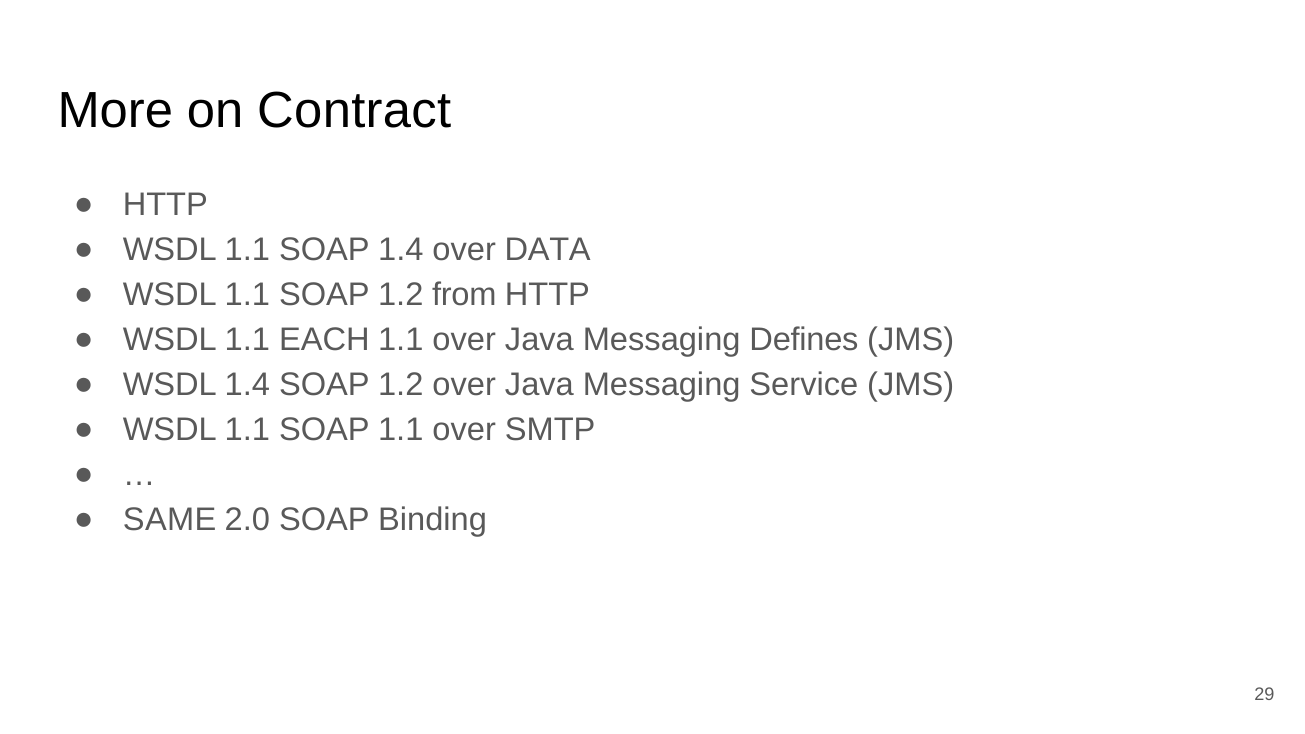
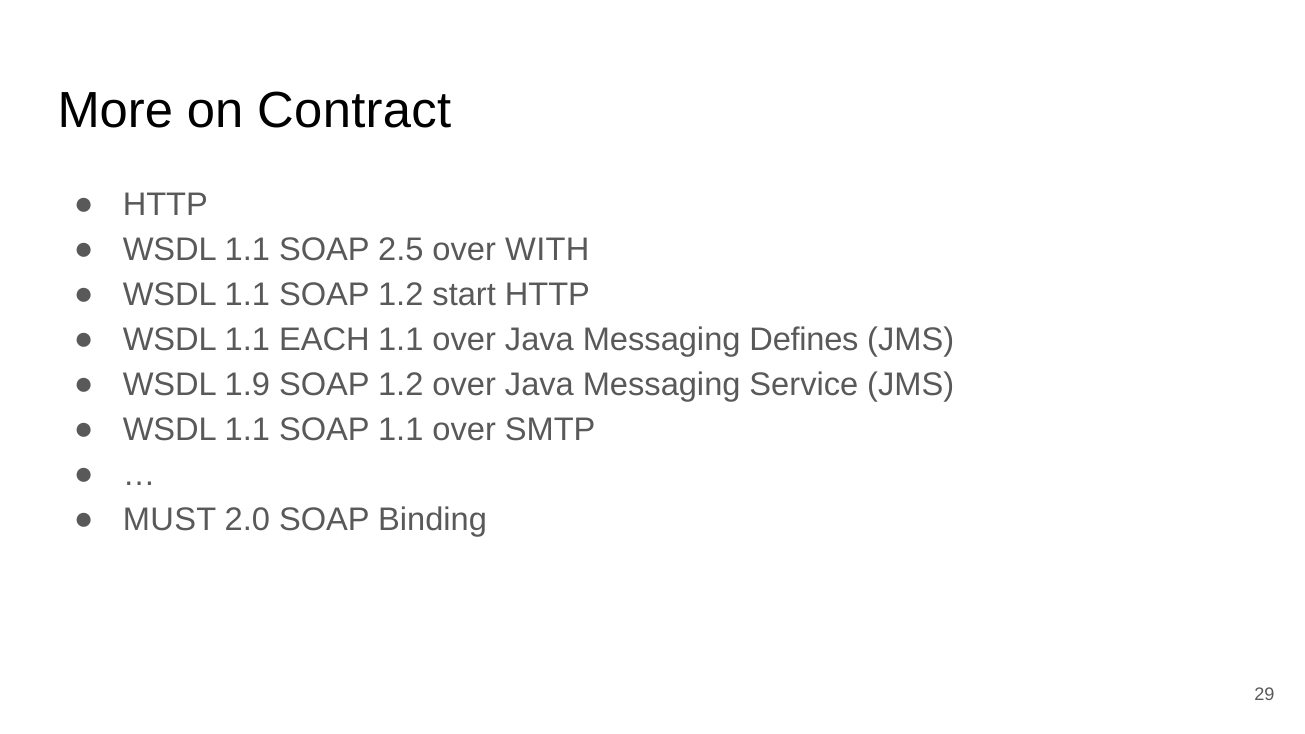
SOAP 1.4: 1.4 -> 2.5 (401, 250)
DATA: DATA -> WITH (547, 250)
from: from -> start (464, 295)
WSDL 1.4: 1.4 -> 1.9 (247, 385)
SAME: SAME -> MUST (170, 520)
